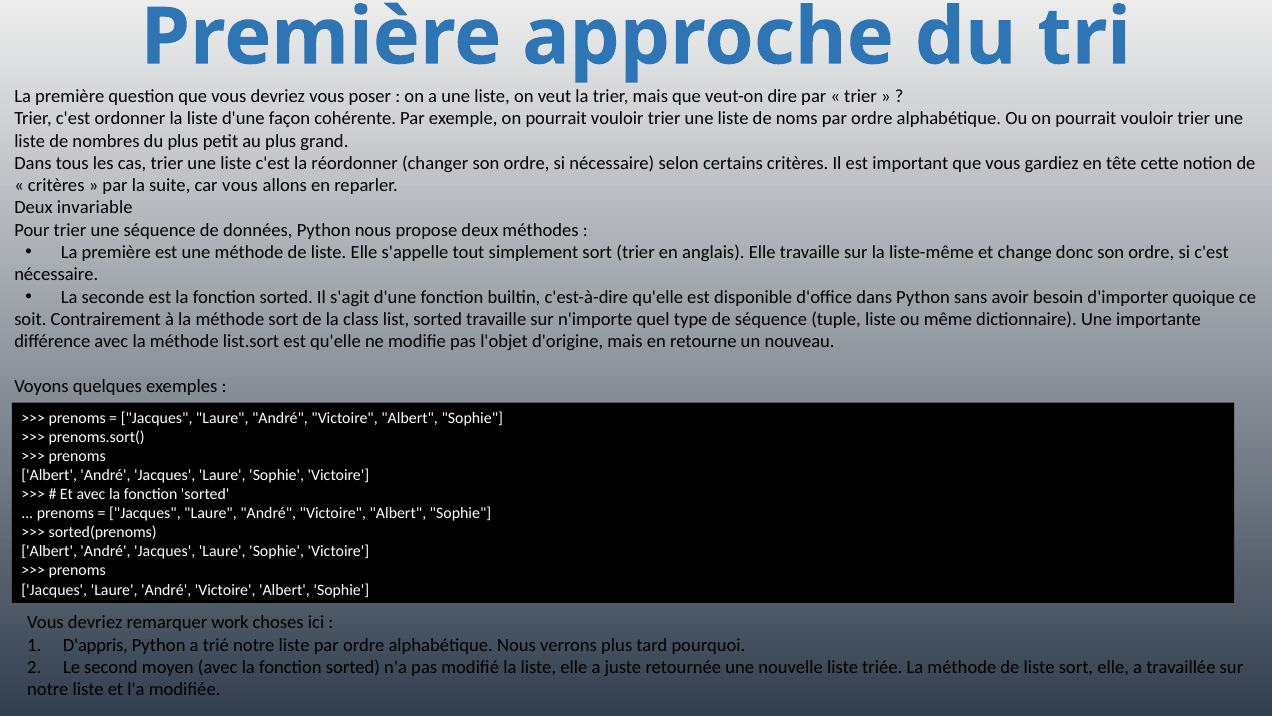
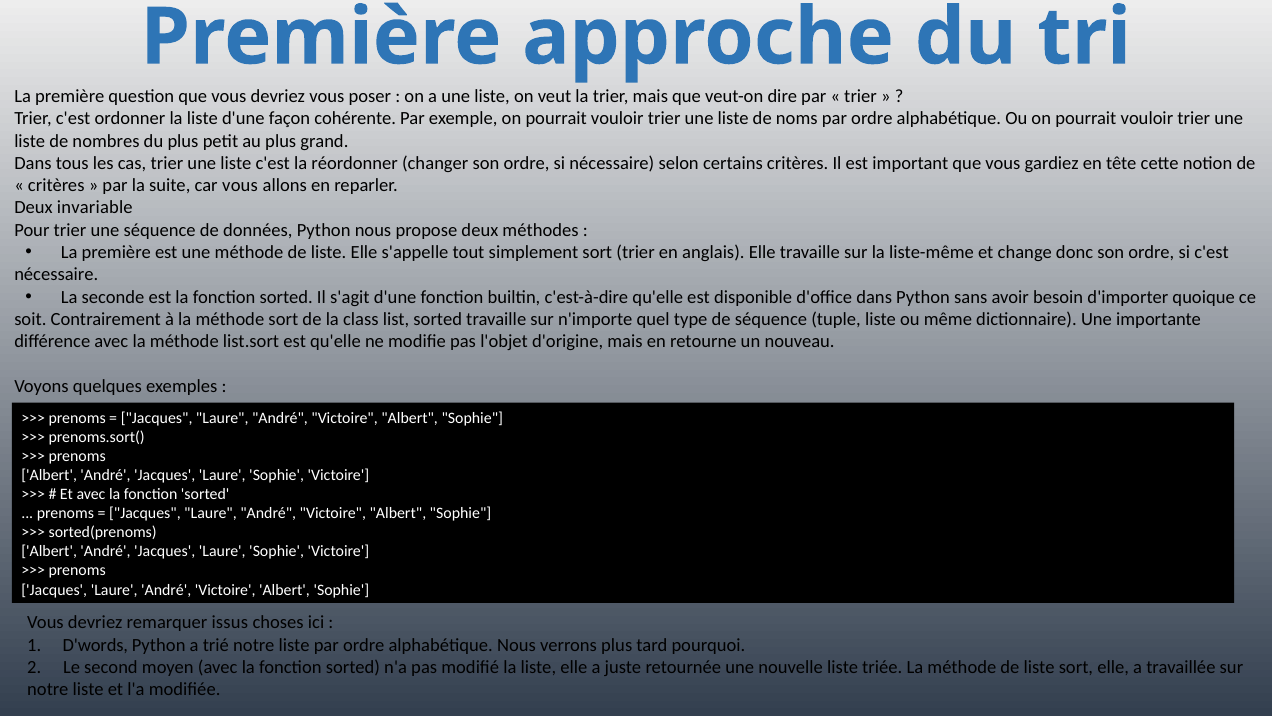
work: work -> issus (230, 622)
D'appris: D'appris -> D'words (95, 645)
